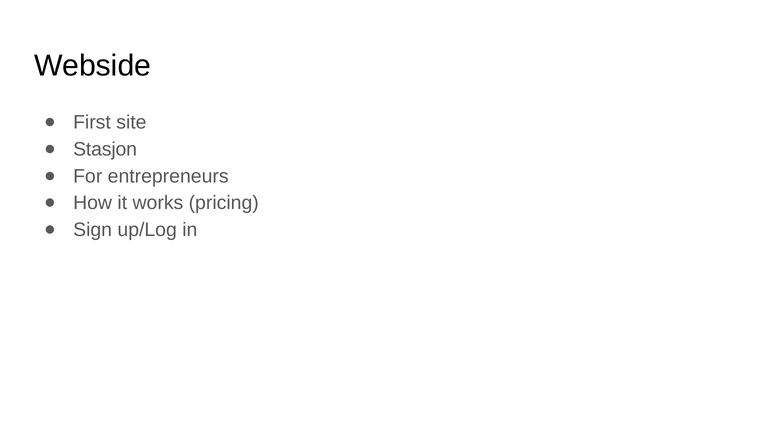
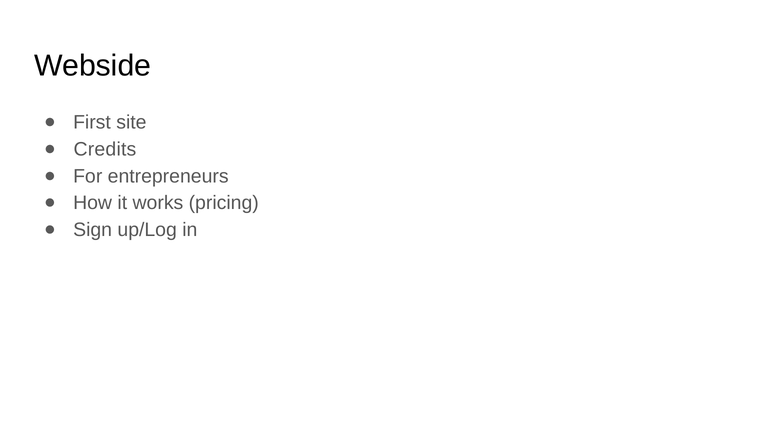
Stasjon: Stasjon -> Credits (105, 149)
